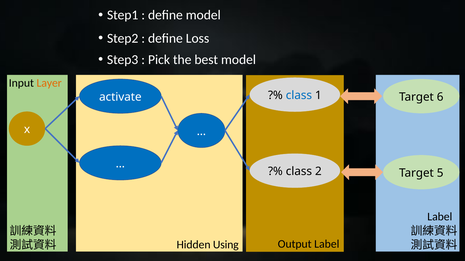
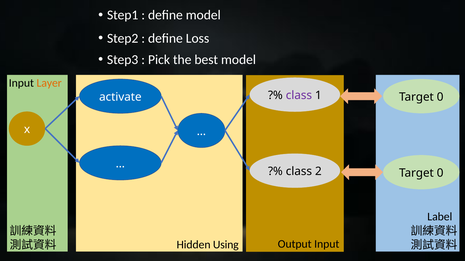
class colour: blue -> purple (299, 96)
6: 6 -> 0 (440, 97)
5: 5 -> 0 (440, 173)
Output Label: Label -> Input (327, 244)
